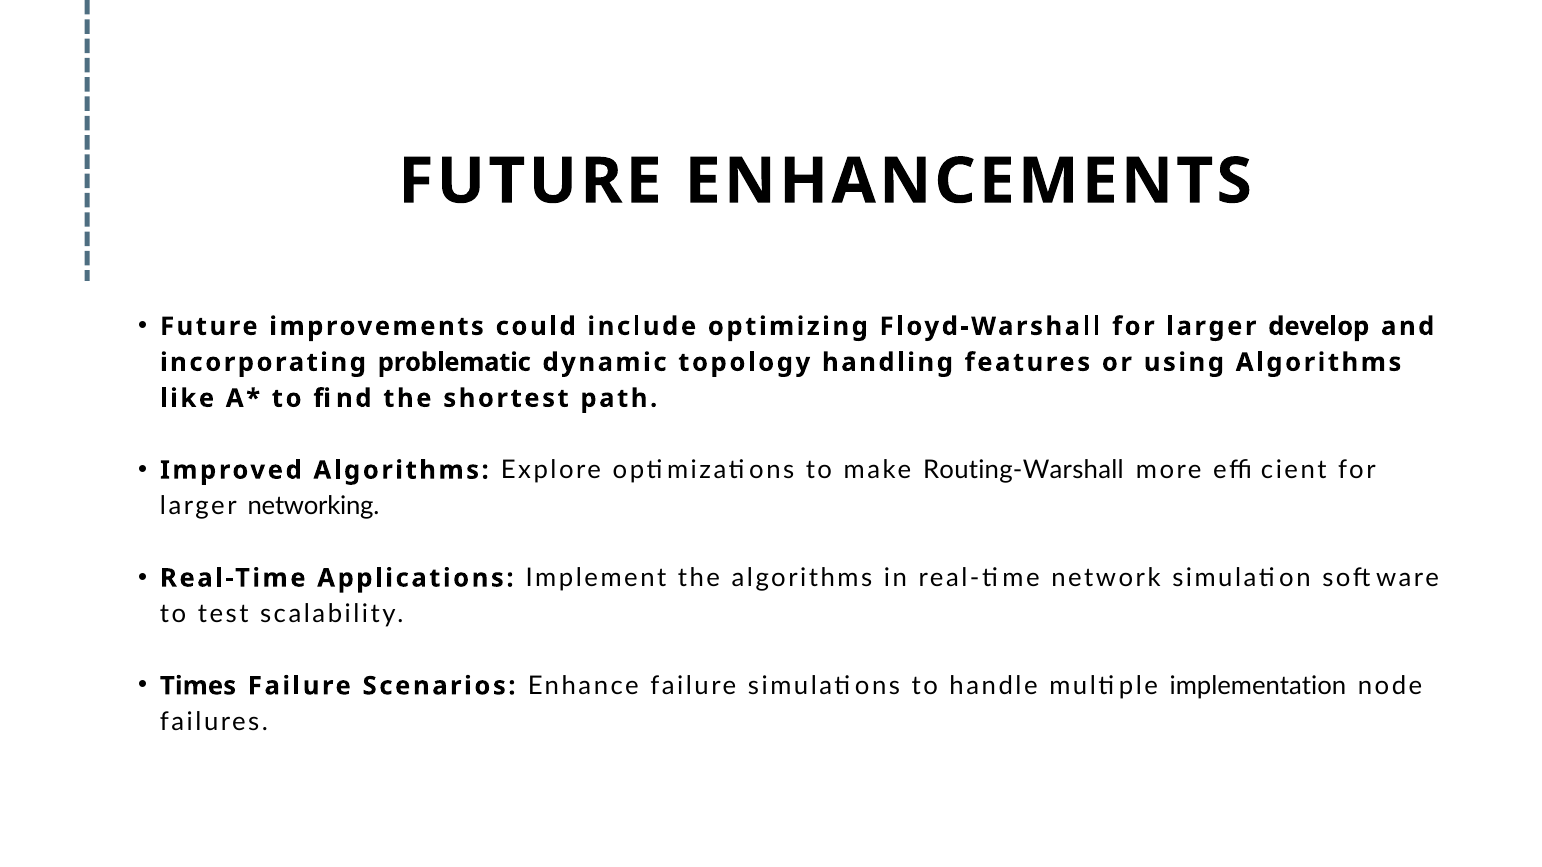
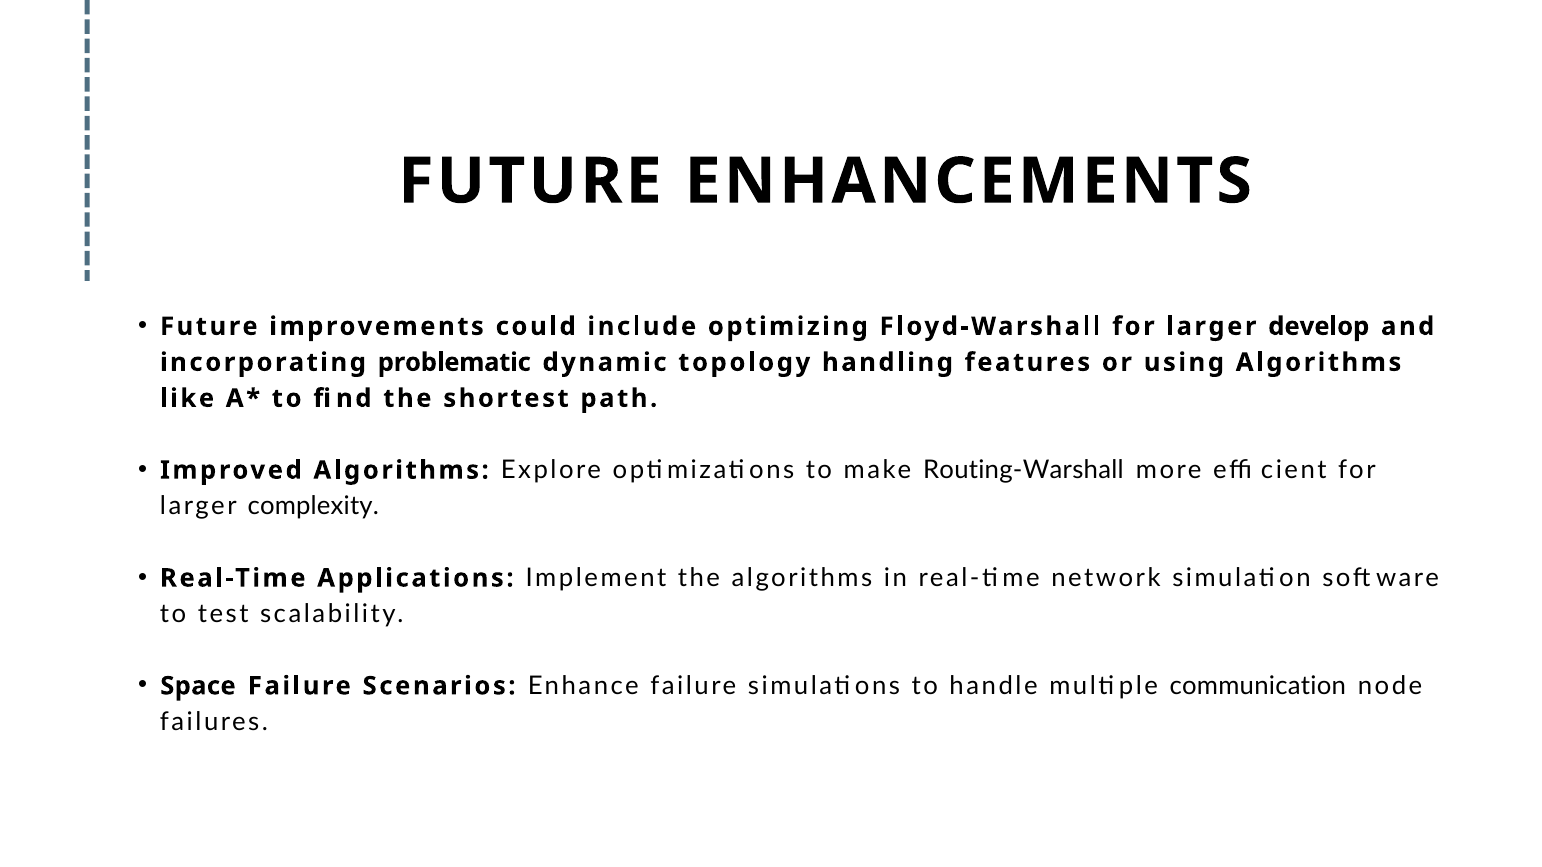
networking: networking -> complexity (313, 506)
Times: Times -> Space (198, 686)
implementation: implementation -> communication (1258, 686)
